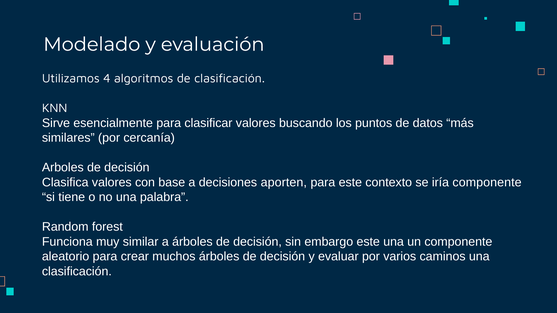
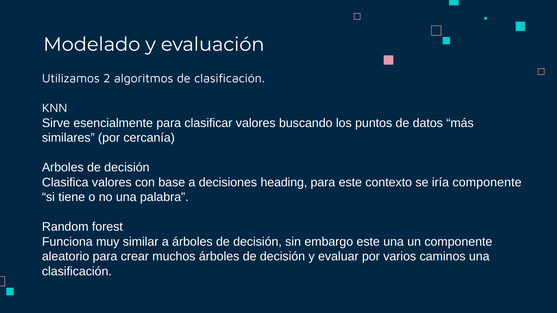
4: 4 -> 2 (107, 79)
aporten: aporten -> heading (284, 183)
